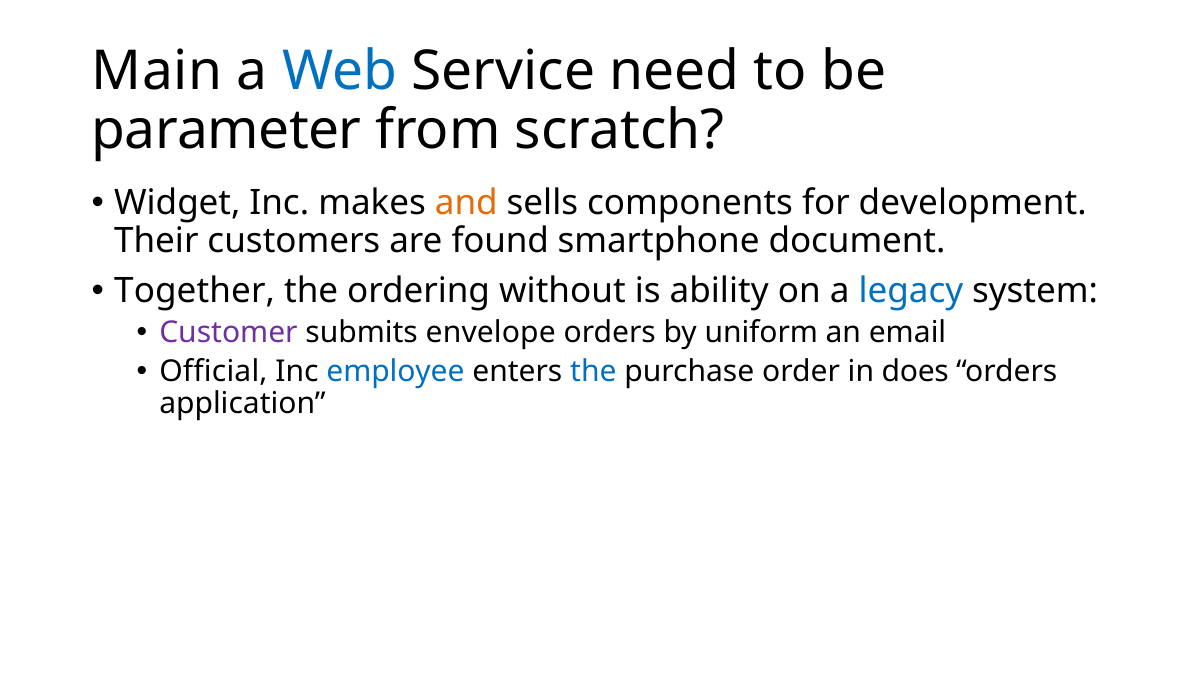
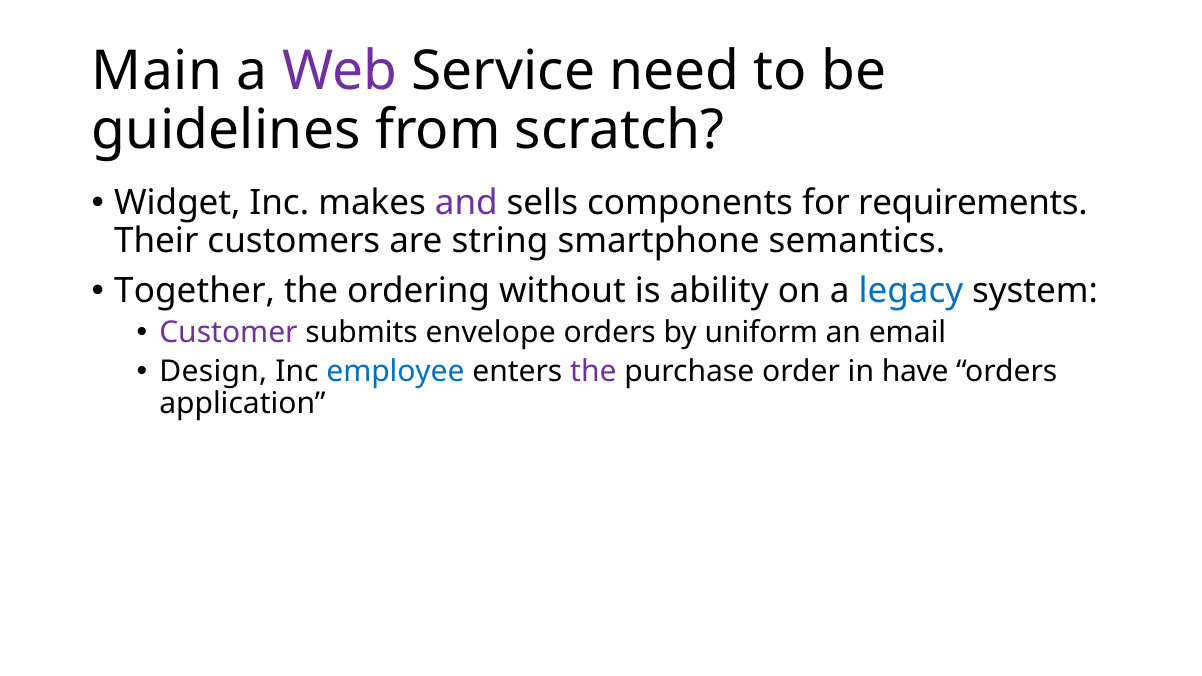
Web colour: blue -> purple (340, 71)
parameter: parameter -> guidelines (226, 131)
and colour: orange -> purple (466, 203)
development: development -> requirements (973, 203)
found: found -> string (500, 241)
document: document -> semantics (857, 241)
Official: Official -> Design (213, 371)
the colour: blue -> purple (593, 371)
does: does -> have (915, 371)
